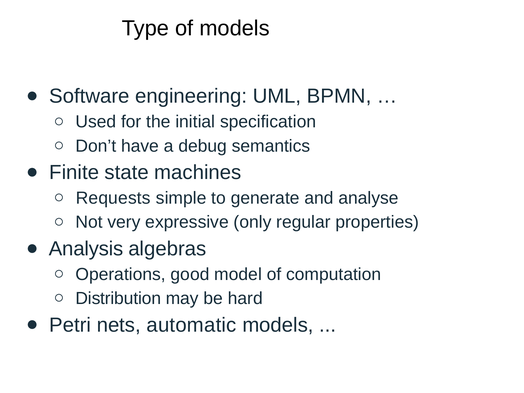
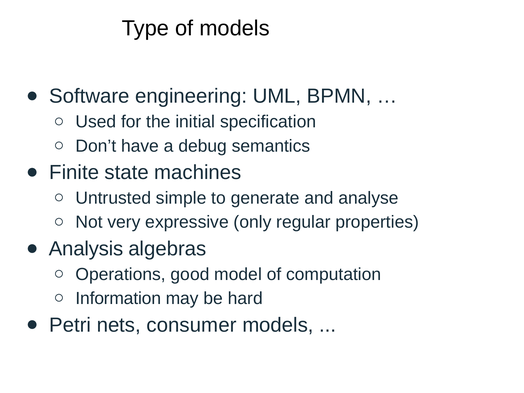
Requests: Requests -> Untrusted (113, 198)
Distribution: Distribution -> Information (118, 298)
automatic: automatic -> consumer (192, 325)
